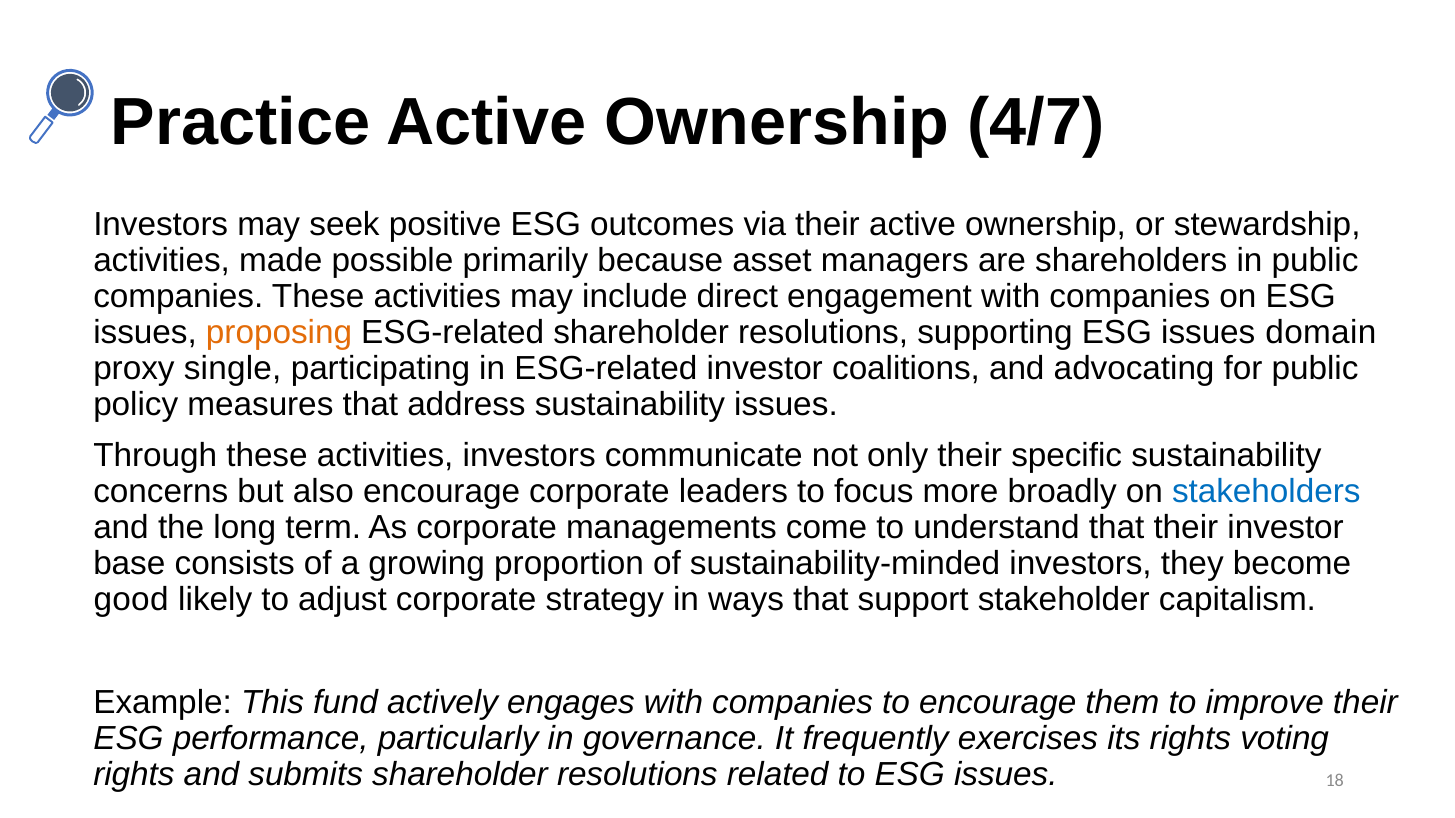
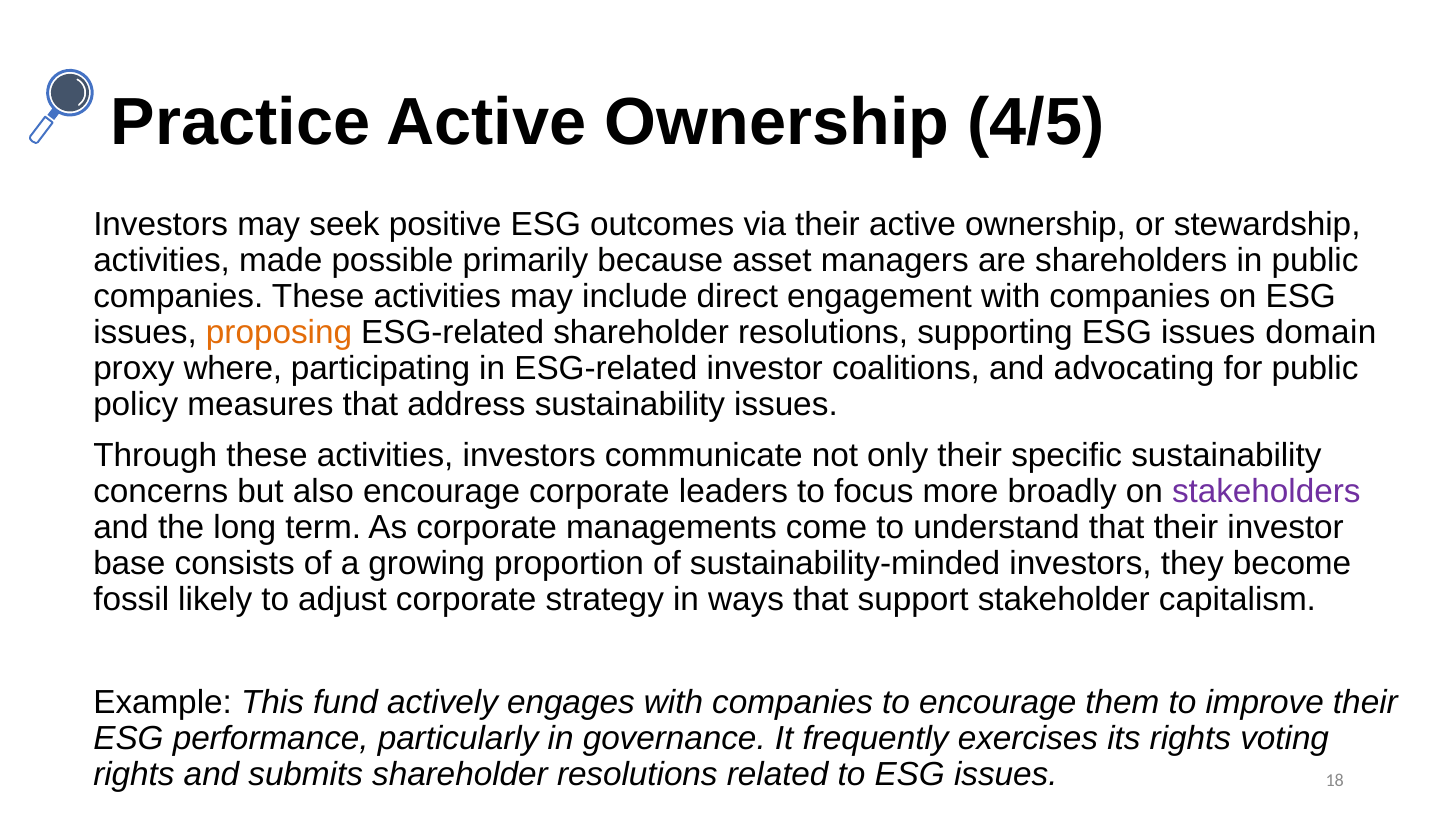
4/7: 4/7 -> 4/5 (1036, 122)
single: single -> where (233, 369)
stakeholders colour: blue -> purple (1266, 492)
good: good -> fossil (131, 600)
